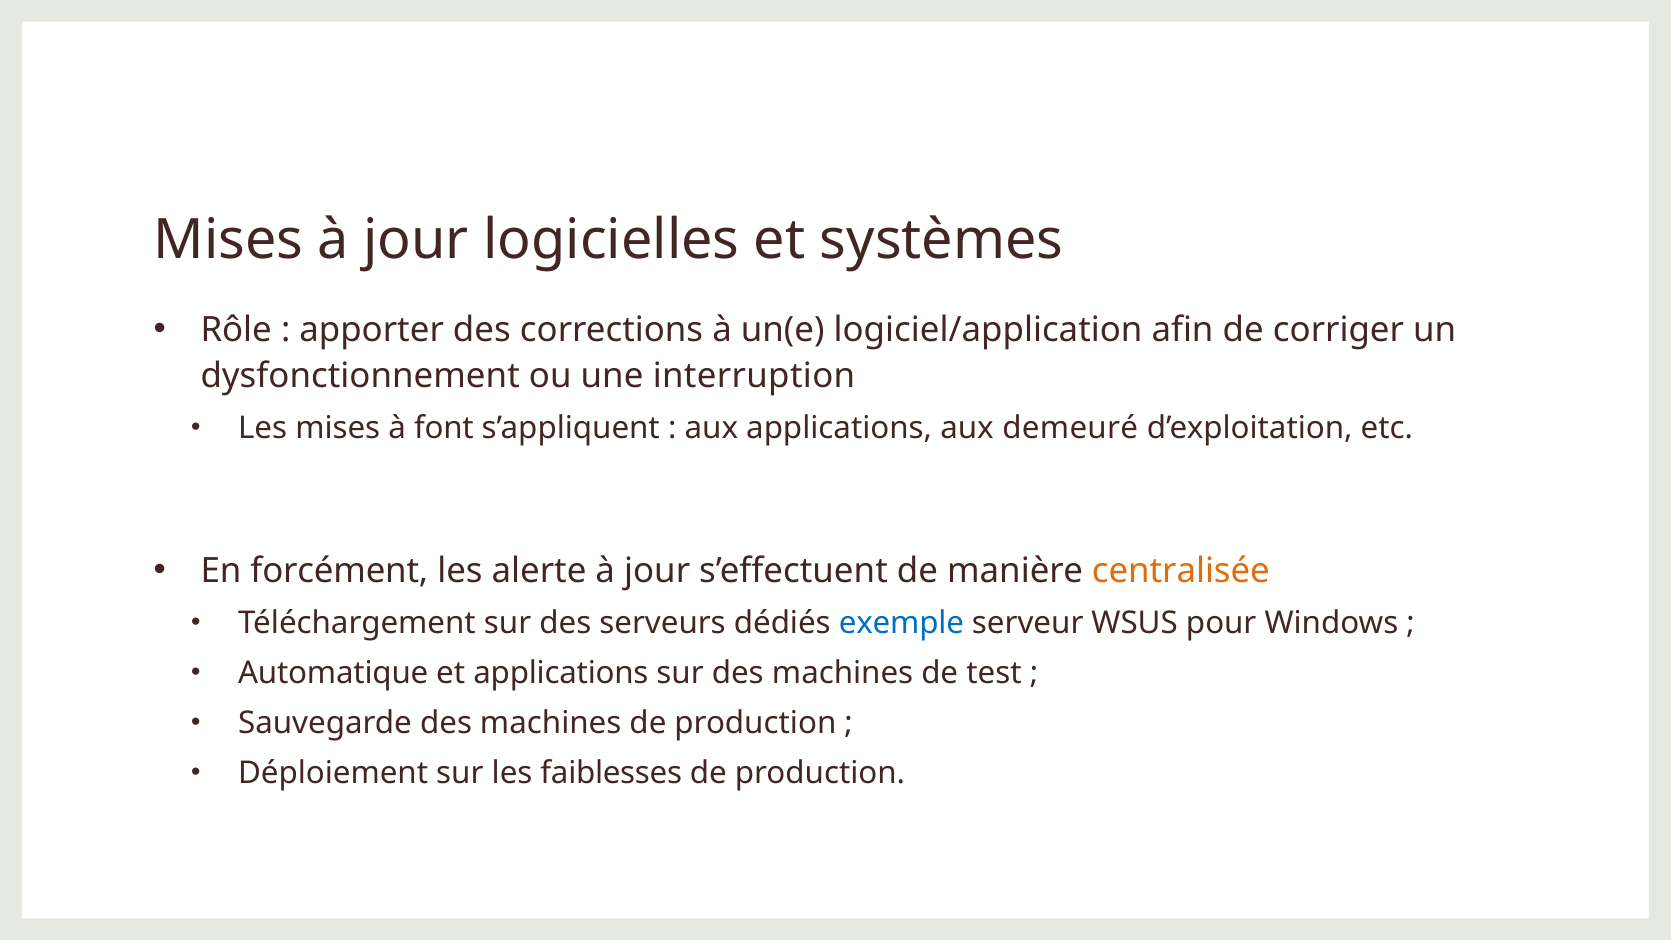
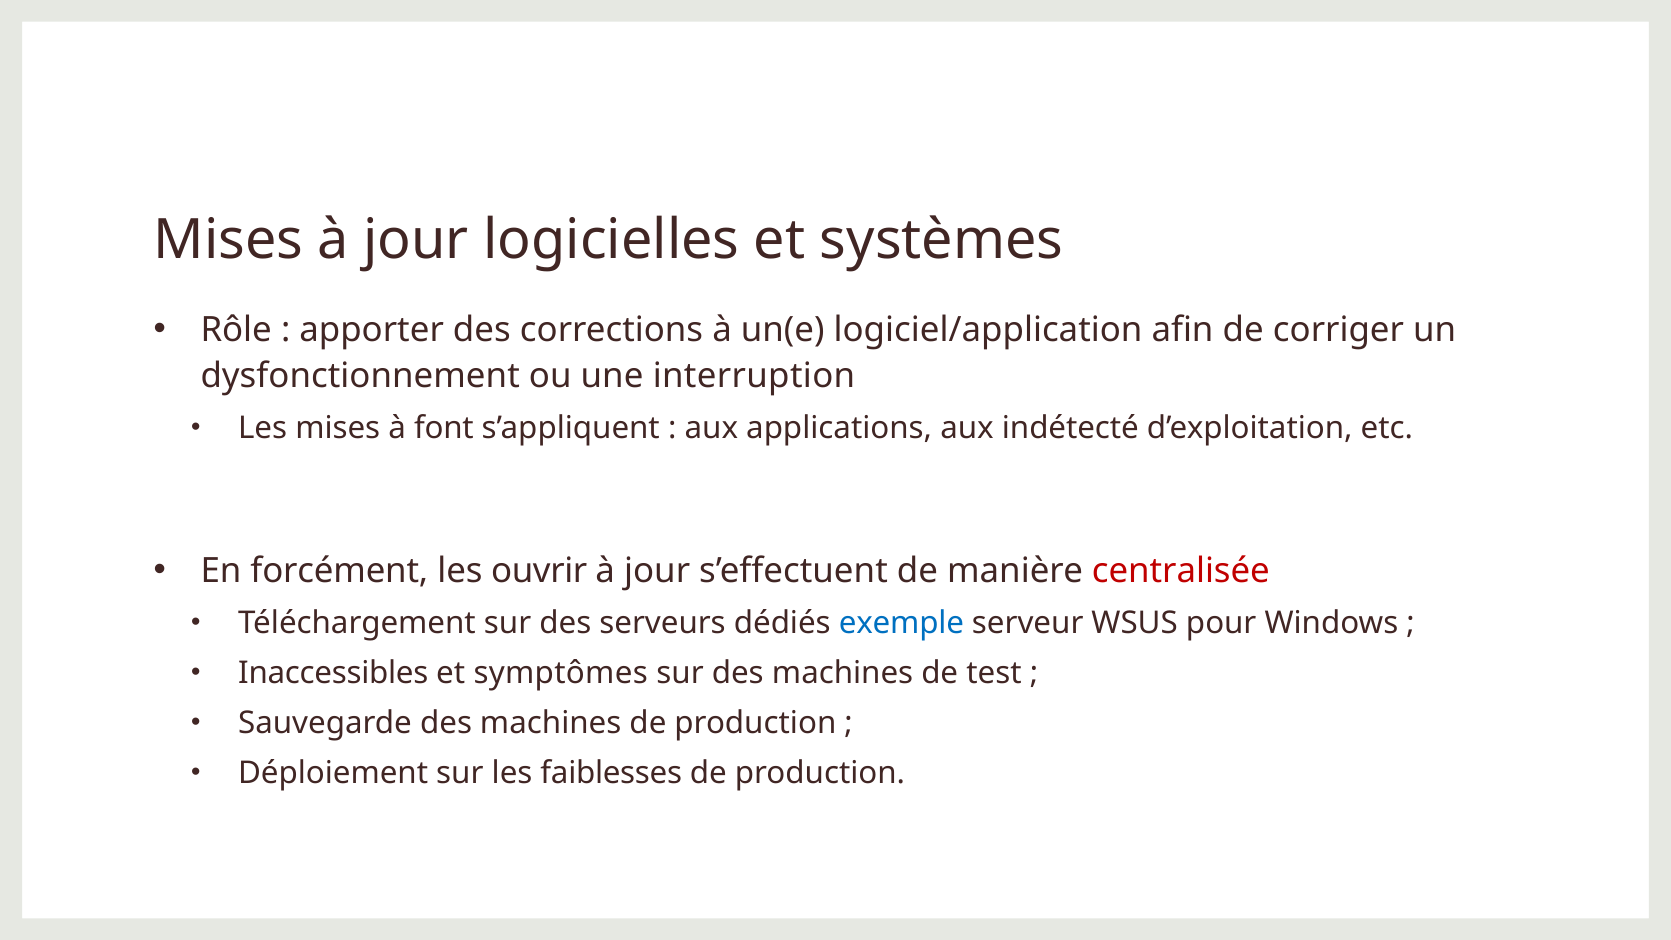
demeuré: demeuré -> indétecté (1070, 428)
alerte: alerte -> ouvrir (539, 571)
centralisée colour: orange -> red (1181, 571)
Automatique: Automatique -> Inaccessibles (333, 673)
et applications: applications -> symptômes (561, 673)
